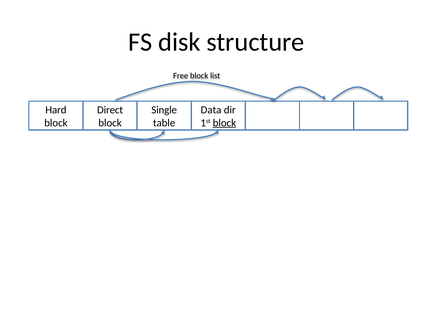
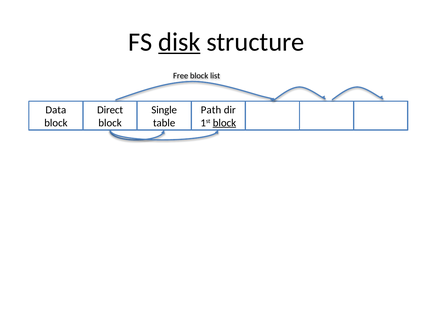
disk underline: none -> present (179, 42)
Hard: Hard -> Data (56, 110)
Data: Data -> Path (211, 110)
